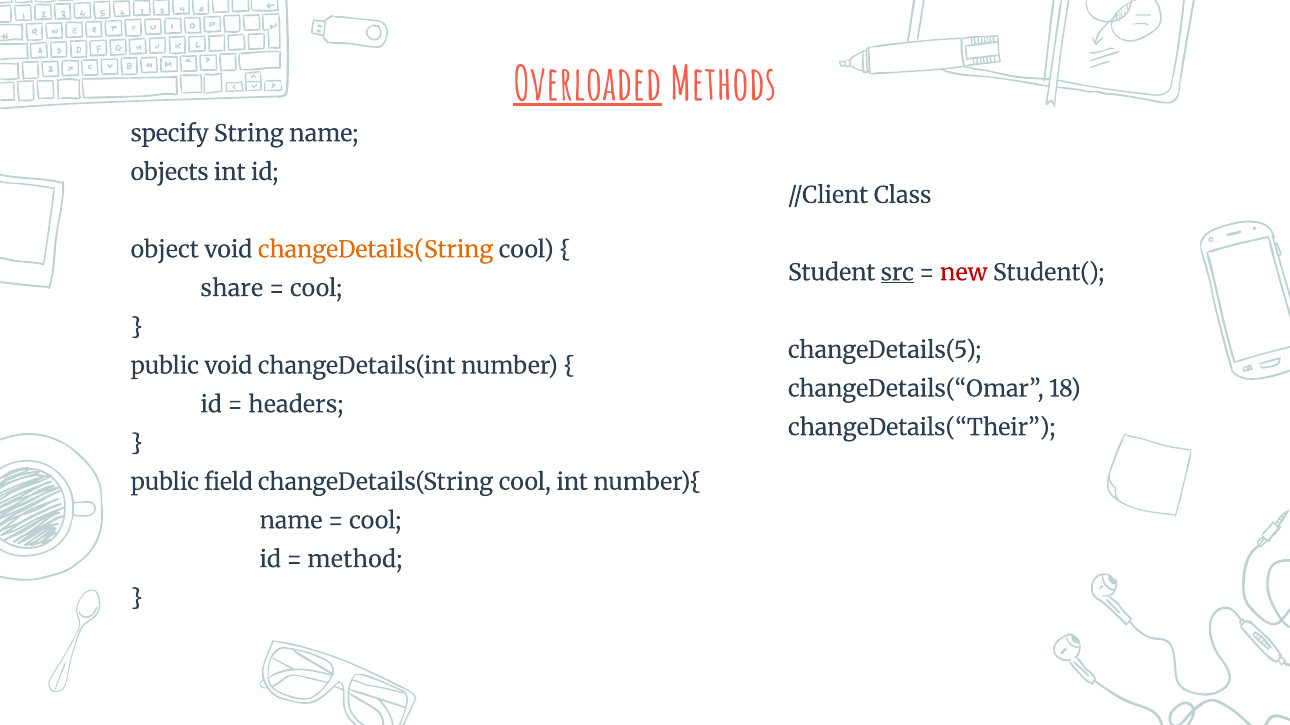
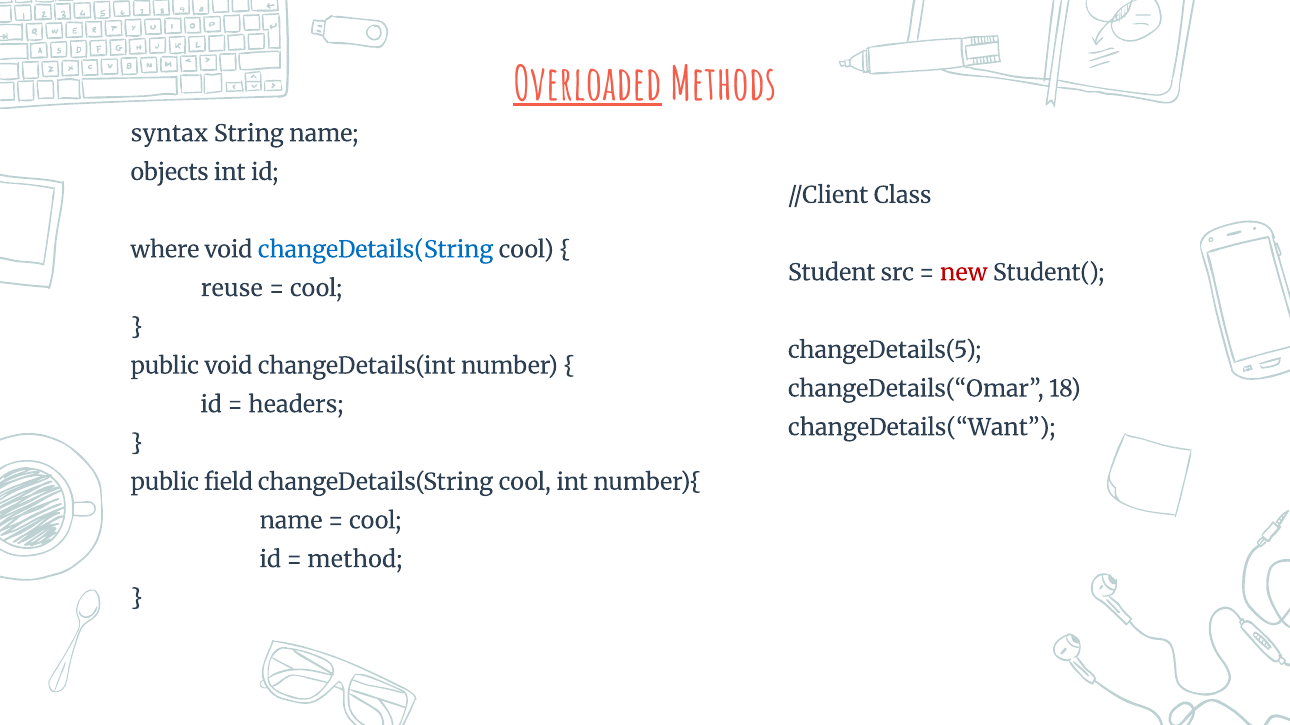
specify: specify -> syntax (169, 134)
object: object -> where (165, 250)
changeDetails(String colour: orange -> blue (376, 250)
src underline: present -> none (897, 273)
share: share -> reuse (232, 289)
changeDetails(“Their: changeDetails(“Their -> changeDetails(“Want (922, 428)
